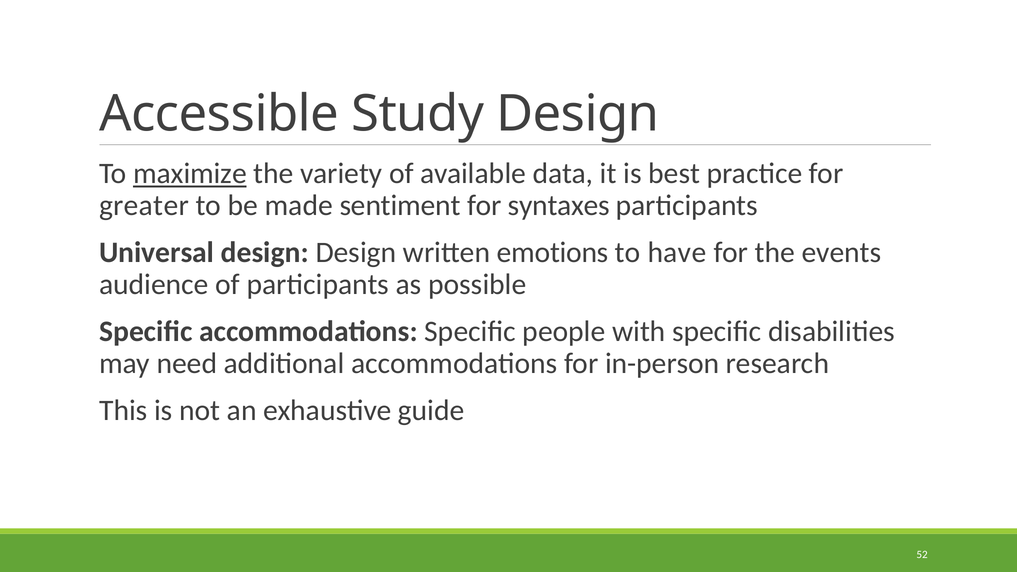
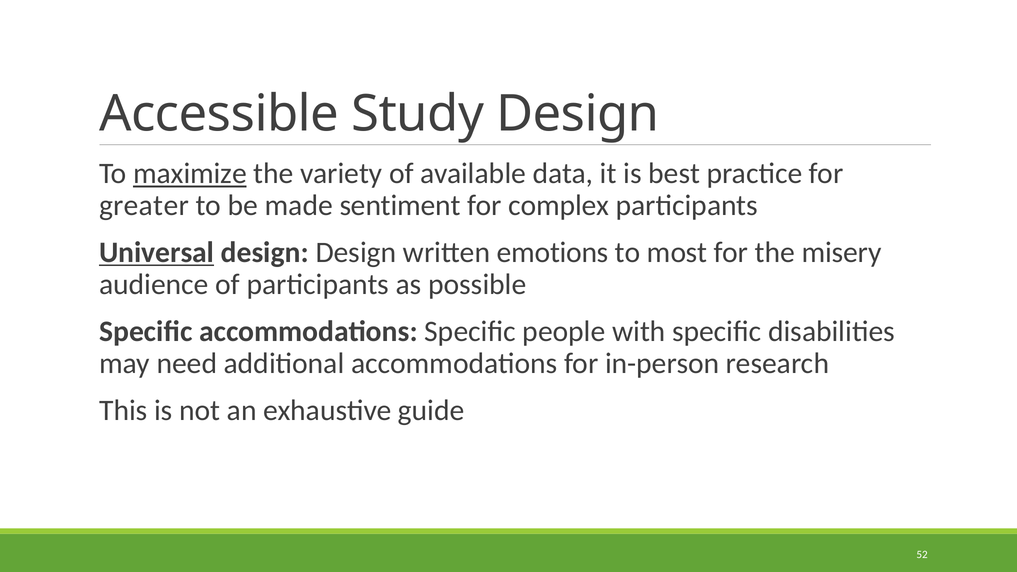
syntaxes: syntaxes -> complex (559, 206)
Universal underline: none -> present (157, 253)
have: have -> most (677, 253)
events: events -> misery (842, 253)
